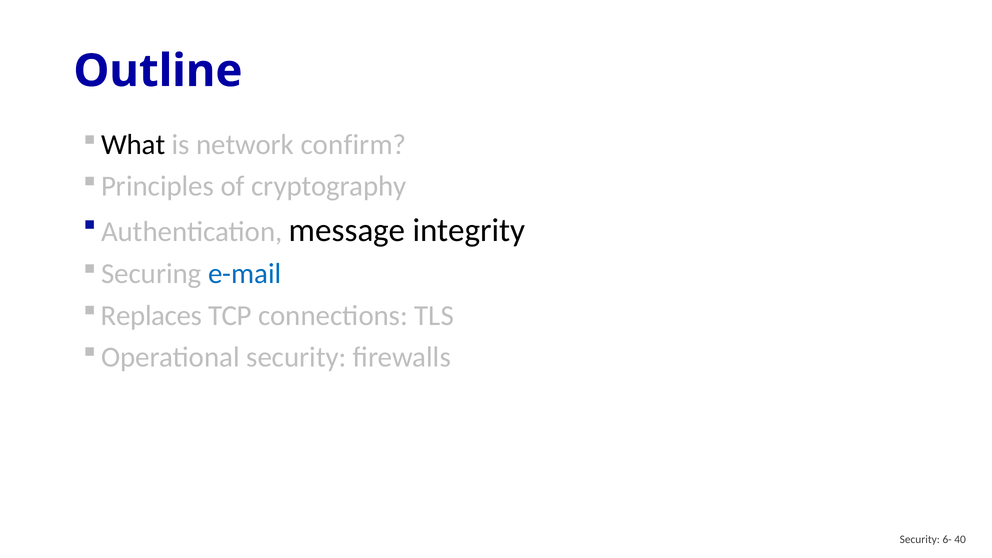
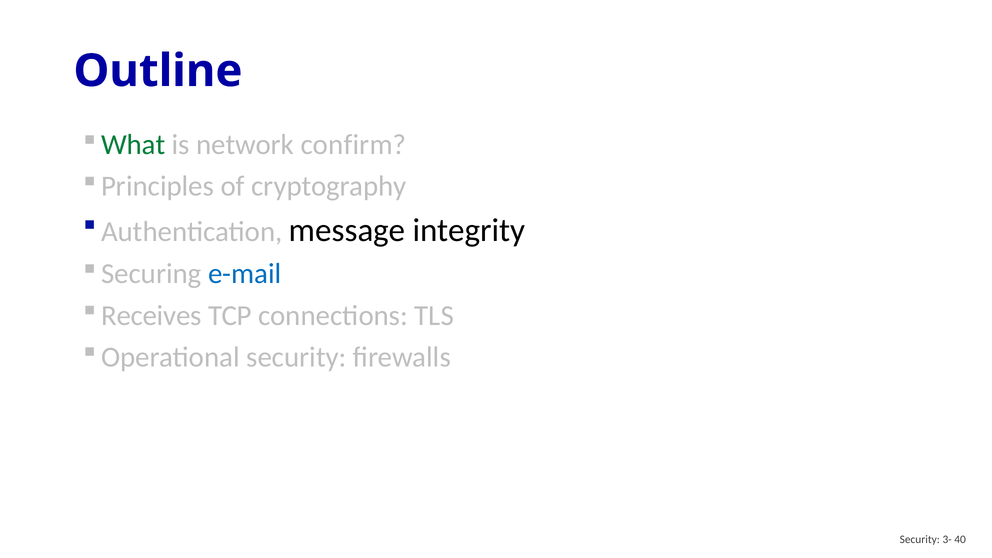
What colour: black -> green (133, 145)
Replaces: Replaces -> Receives (151, 315)
6-: 6- -> 3- (947, 540)
